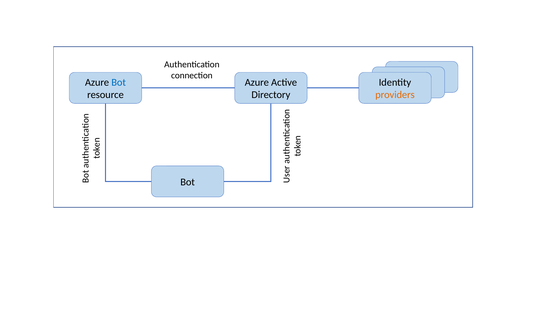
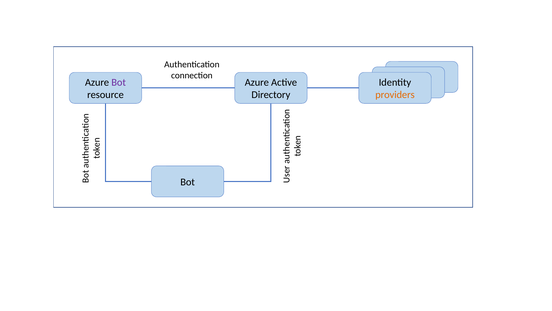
Bot colour: blue -> purple (119, 82)
